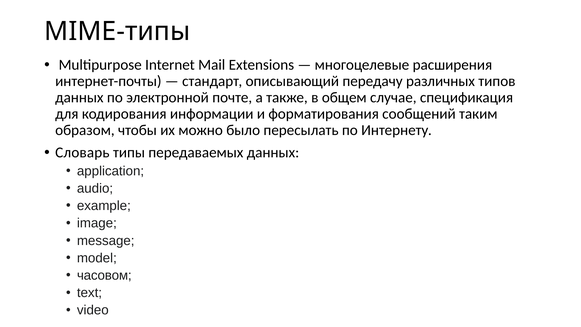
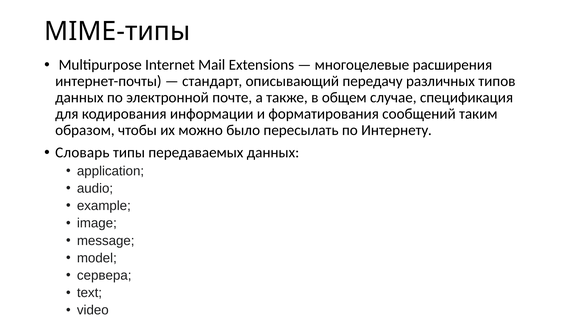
часовом: часовом -> сервера (104, 275)
